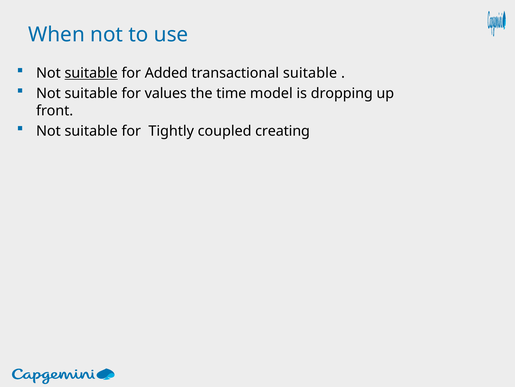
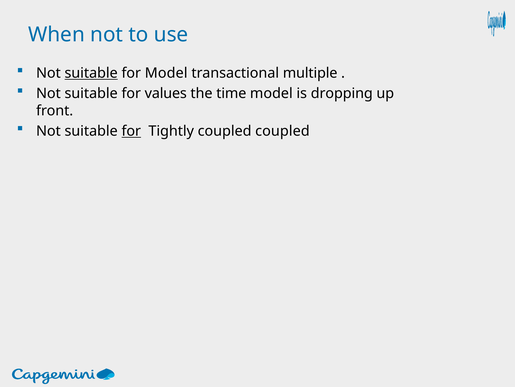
for Added: Added -> Model (166, 73)
transactional suitable: suitable -> multiple (310, 73)
for underline: none -> present (131, 131)
coupled creating: creating -> coupled (282, 131)
